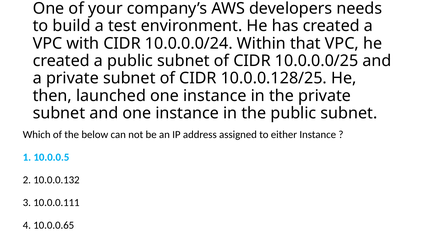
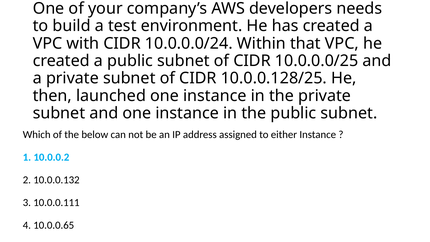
10.0.0.5: 10.0.0.5 -> 10.0.0.2 (51, 157)
